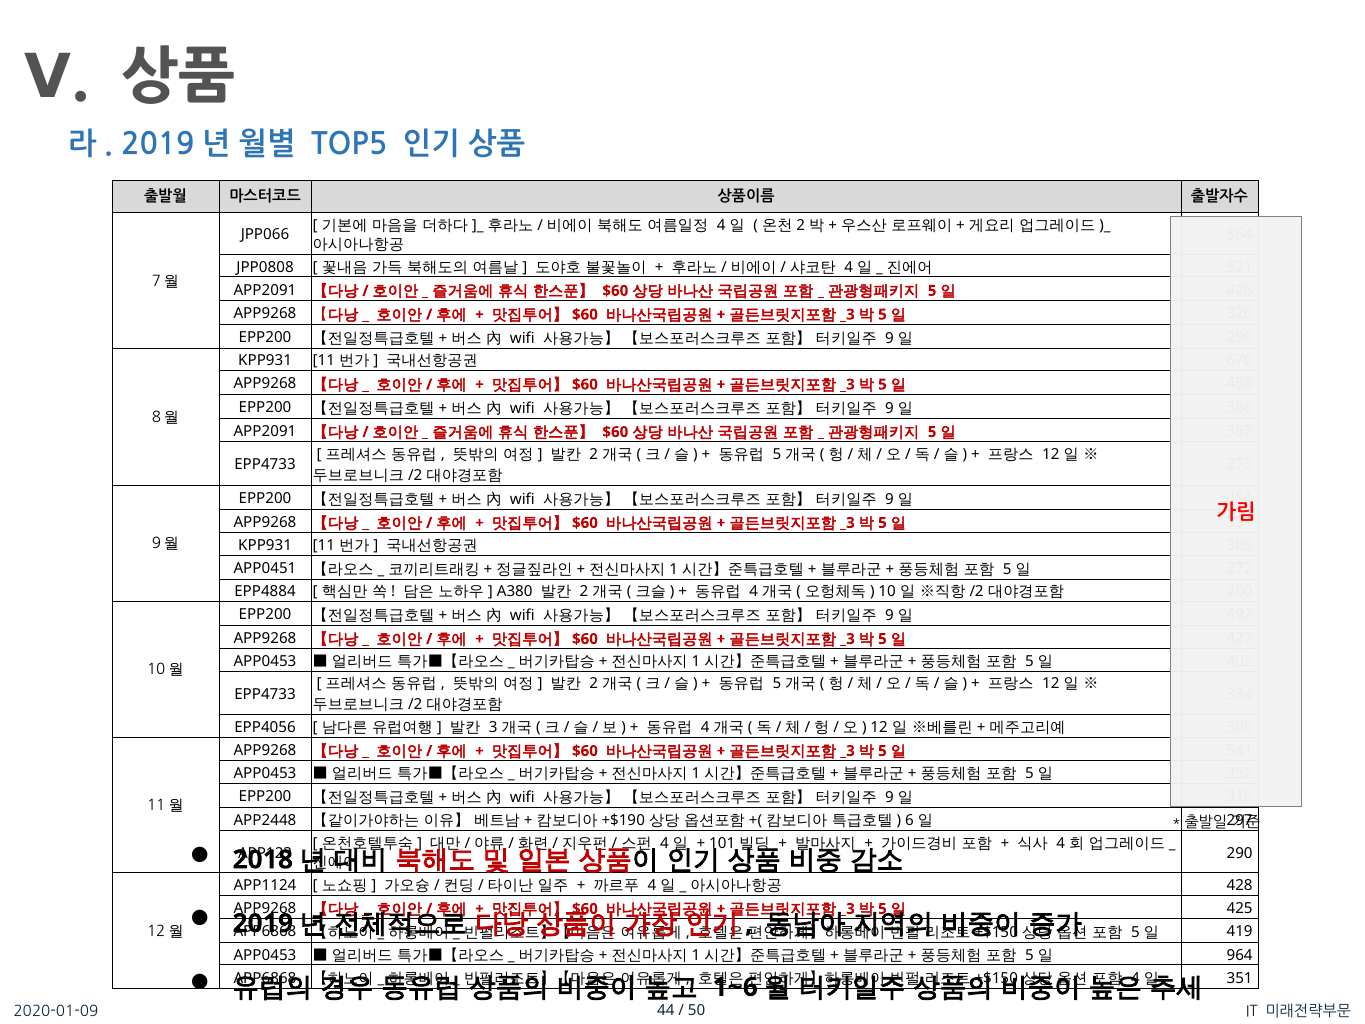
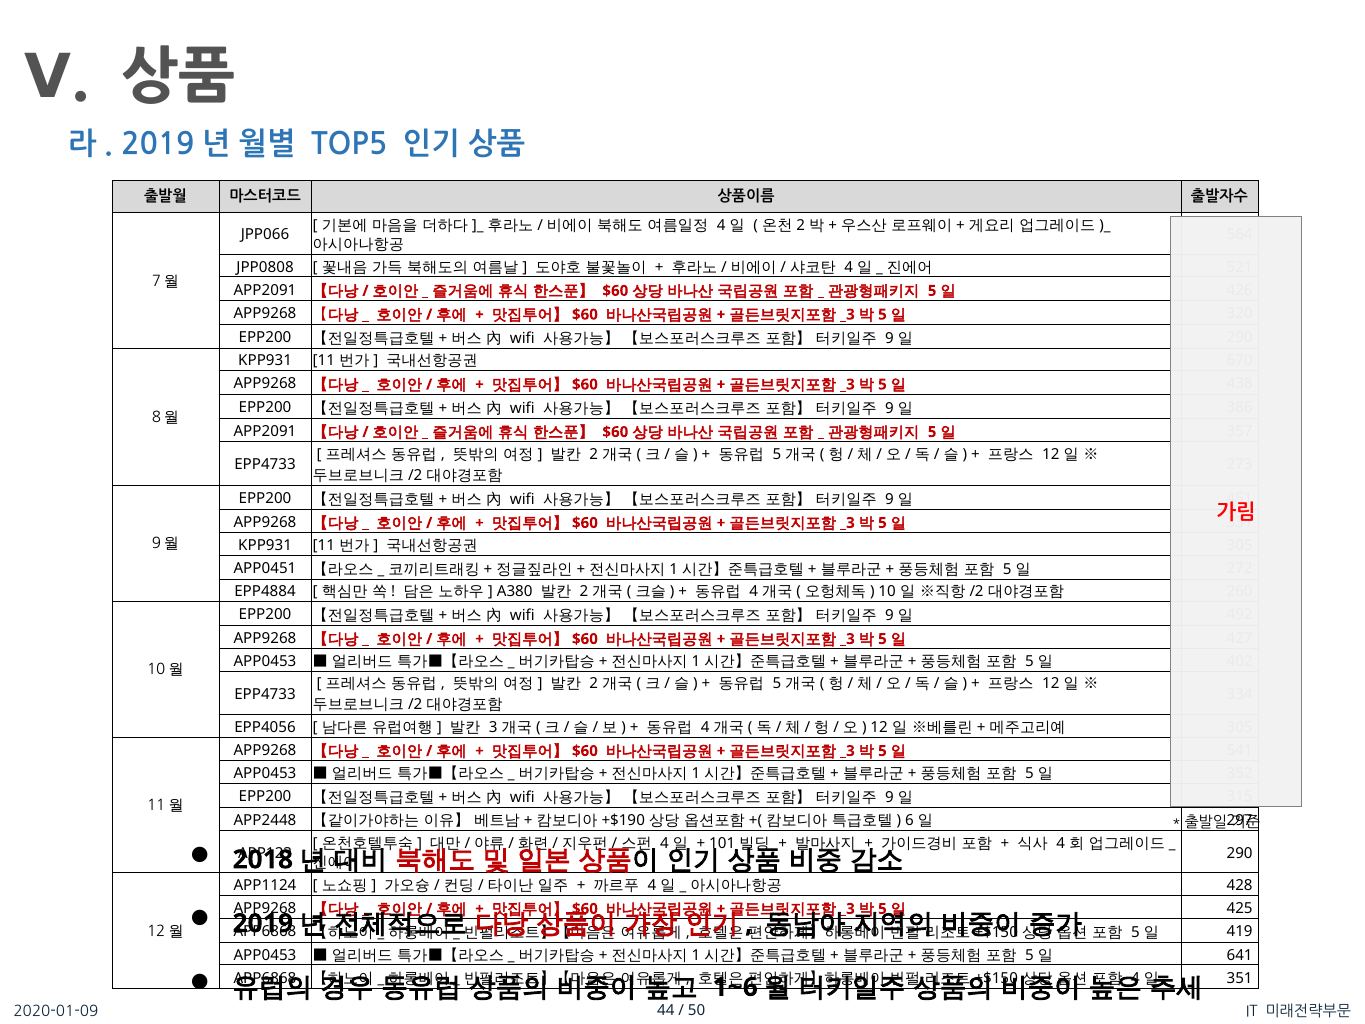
964: 964 -> 641 (1240, 955)
